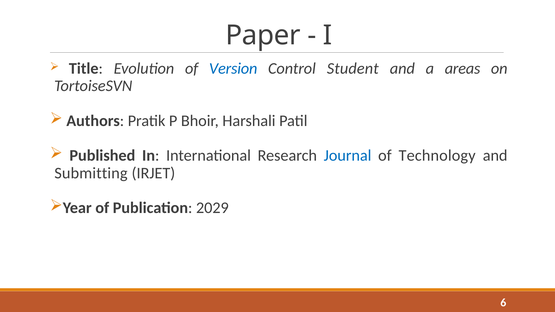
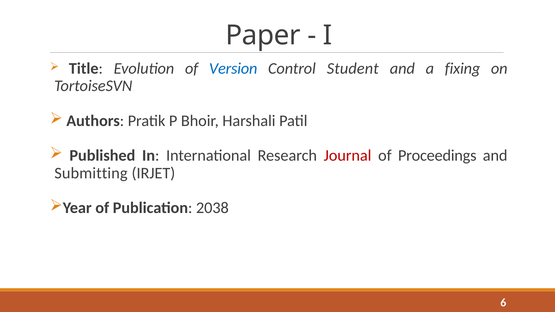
areas: areas -> fixing (462, 69)
Journal colour: blue -> red (348, 156)
Technology: Technology -> Proceedings (437, 156)
2029: 2029 -> 2038 (212, 208)
